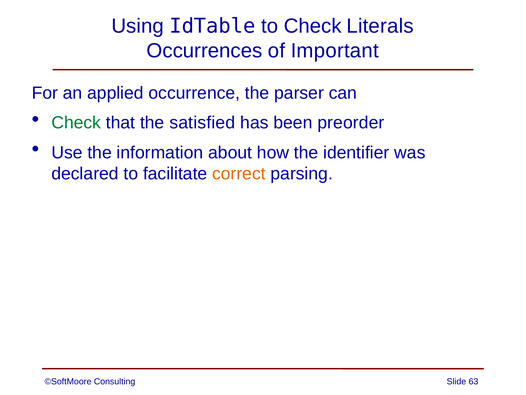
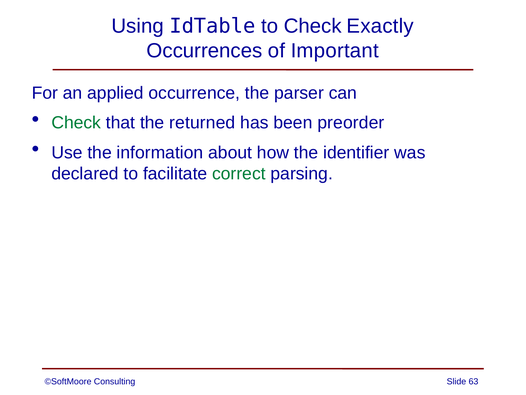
Literals: Literals -> Exactly (380, 26)
satisfied: satisfied -> returned (202, 123)
correct colour: orange -> green (239, 173)
